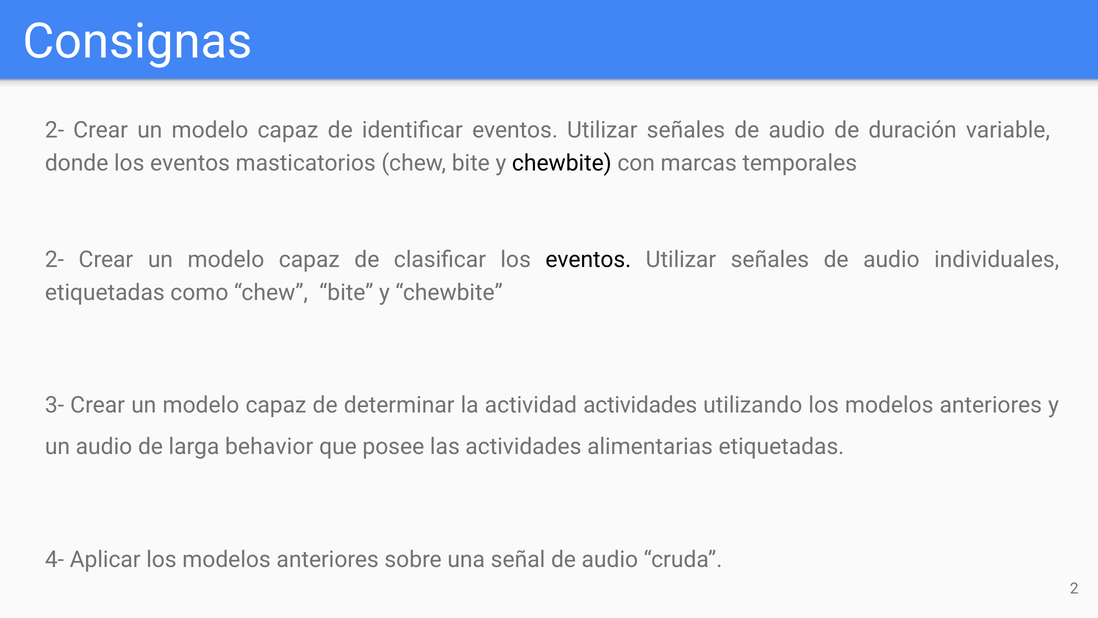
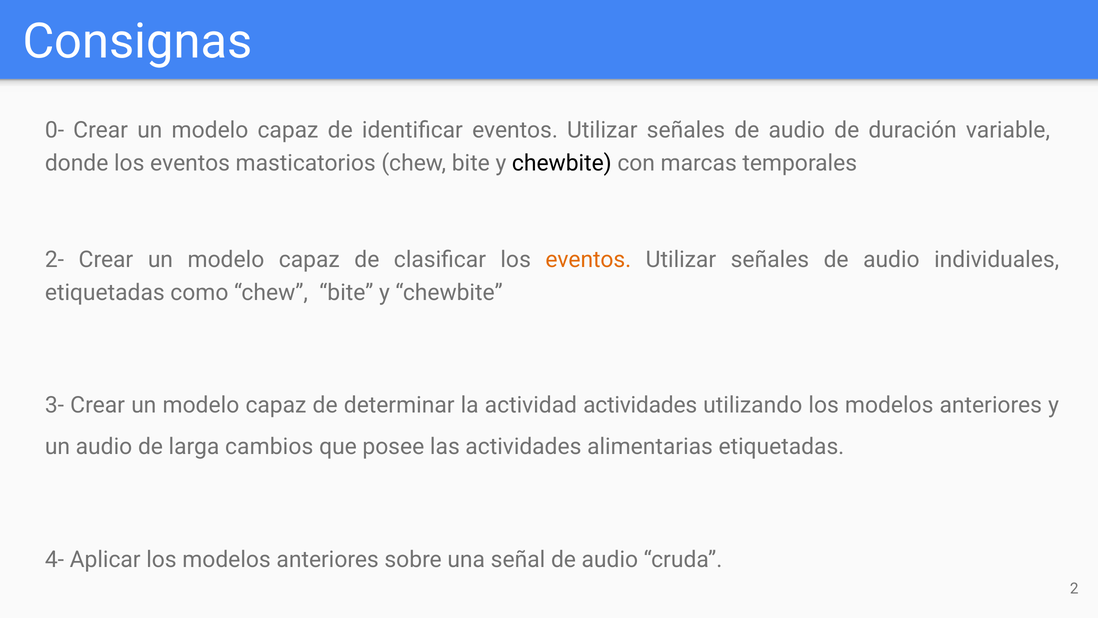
2-: 2- -> 0- (55, 130)
eventos colour: black -> orange (588, 259)
behavior: behavior -> cambios (269, 446)
